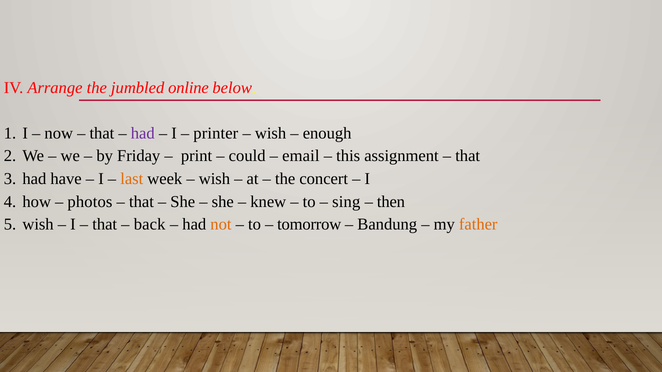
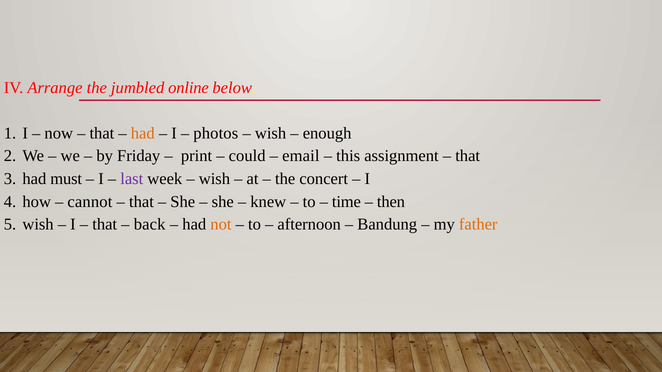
had colour: purple -> orange (143, 133)
printer: printer -> photos (216, 133)
have: have -> must (66, 179)
last colour: orange -> purple (132, 179)
photos: photos -> cannot (90, 202)
sing: sing -> time (346, 202)
tomorrow: tomorrow -> afternoon (309, 225)
